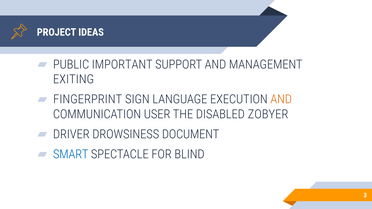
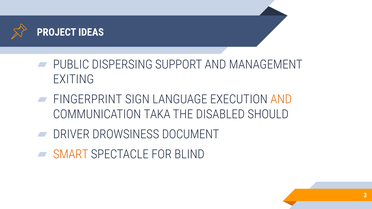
IMPORTANT: IMPORTANT -> DISPERSING (122, 65)
USER: USER -> TAKA (157, 114)
ZOBYER: ZOBYER -> SHOULD (268, 114)
SMART colour: blue -> orange (71, 155)
